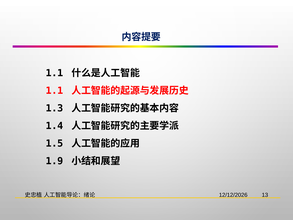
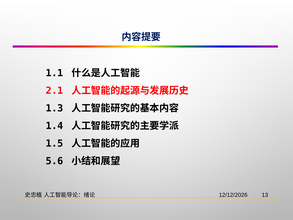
1.1: 1.1 -> 2.1 (54, 91)
1.9: 1.9 -> 5.6 (54, 161)
